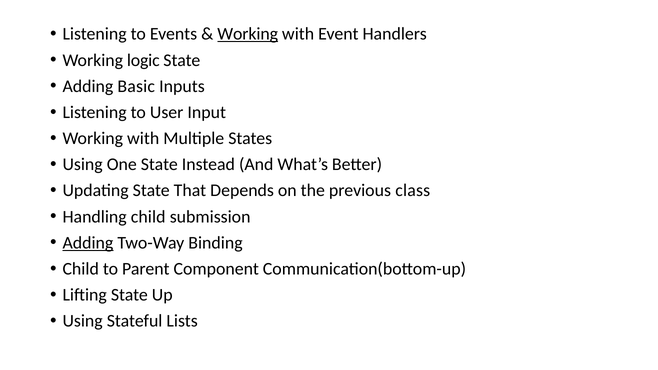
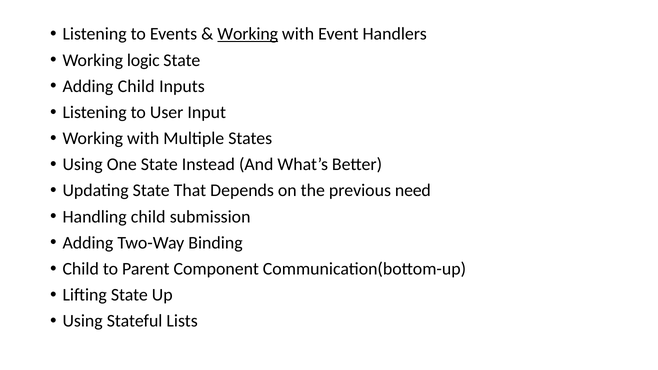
Adding Basic: Basic -> Child (136, 86)
class: class -> need (413, 191)
Adding underline: present -> none (88, 243)
